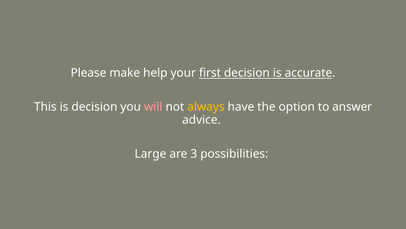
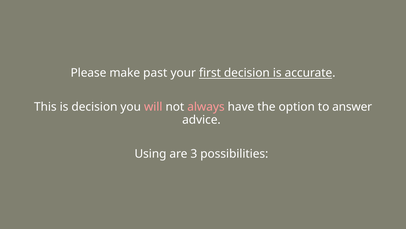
help: help -> past (155, 73)
always colour: yellow -> pink (206, 107)
Large: Large -> Using (150, 153)
